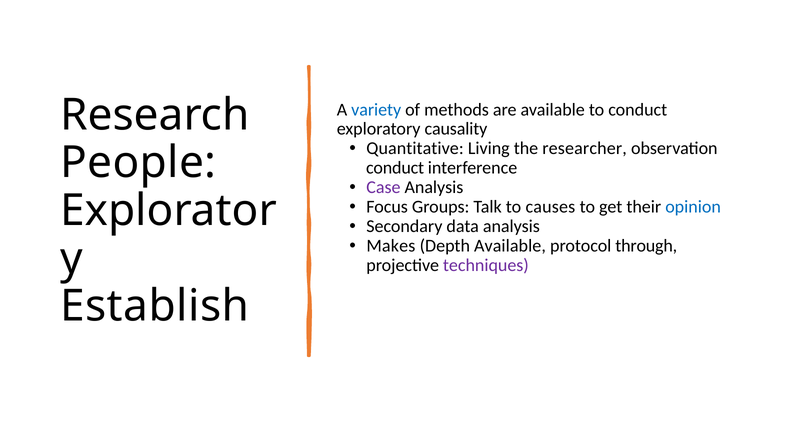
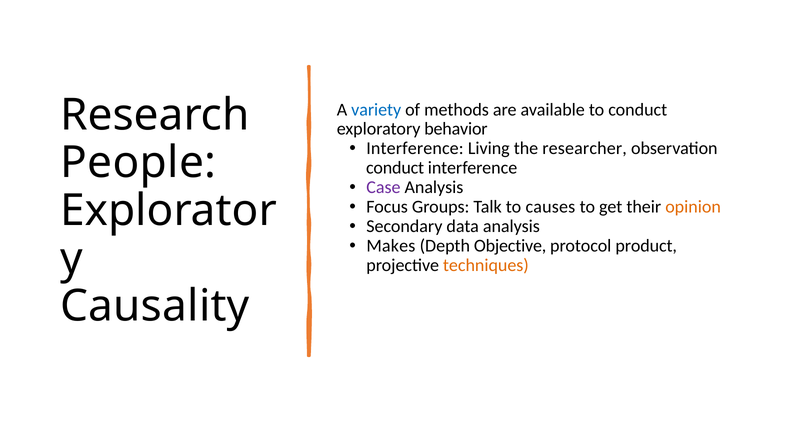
causality: causality -> behavior (456, 129)
Quantitative: Quantitative -> Interference (415, 148)
opinion colour: blue -> orange (693, 207)
Depth Available: Available -> Objective (510, 246)
through: through -> product (646, 246)
techniques colour: purple -> orange (486, 265)
Establish: Establish -> Causality (155, 306)
